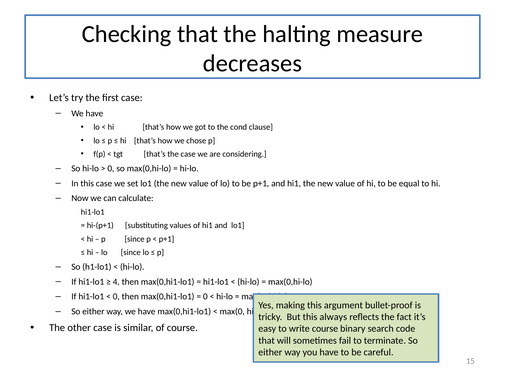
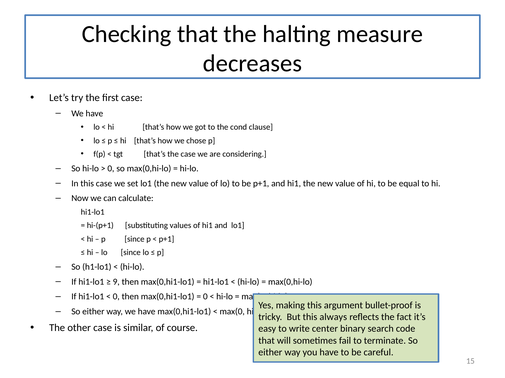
4: 4 -> 9 (116, 282)
write course: course -> center (325, 329)
